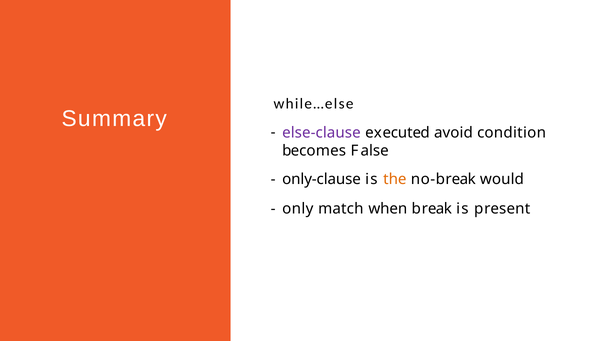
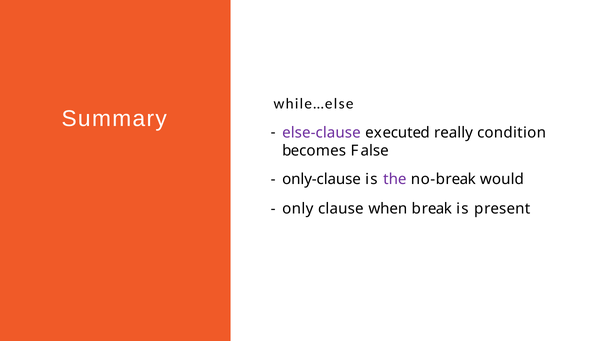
avoid: avoid -> really (453, 133)
the colour: orange -> purple (395, 179)
match: match -> clause (341, 209)
